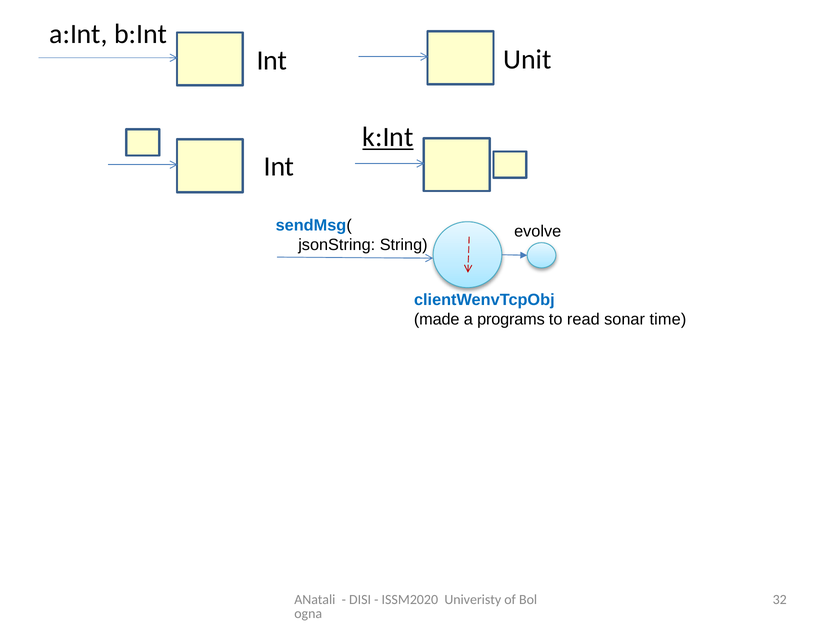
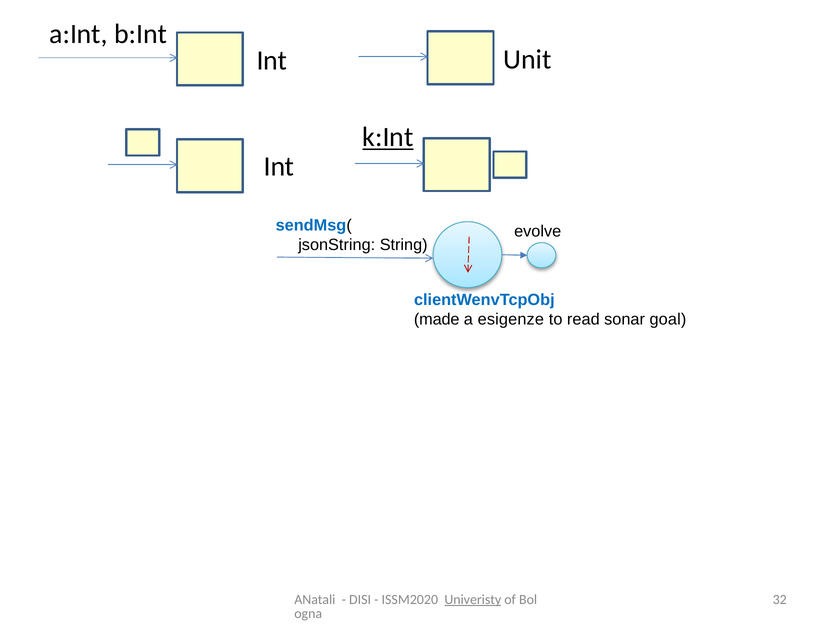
programs: programs -> esigenze (511, 319)
time: time -> goal (668, 319)
Univeristy underline: none -> present (473, 599)
